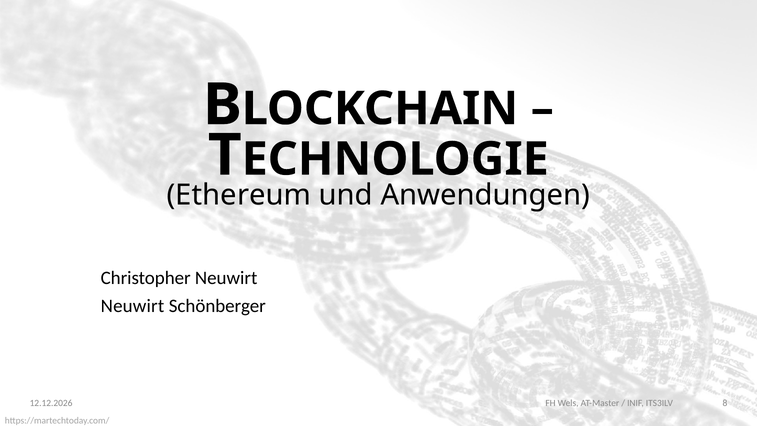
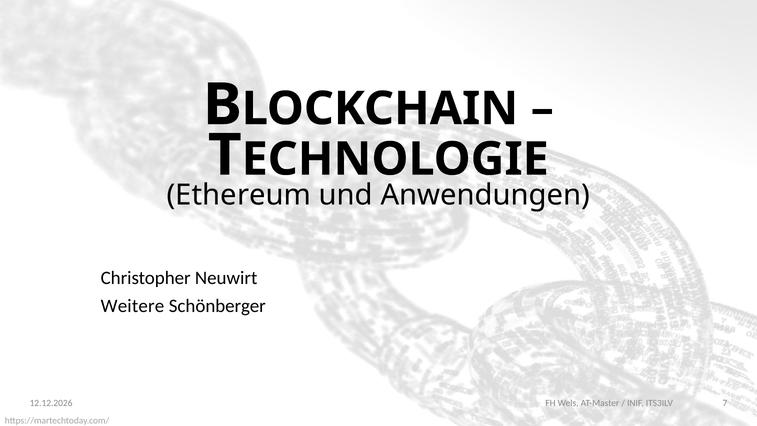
Neuwirt: Neuwirt -> Weitere (132, 306)
8: 8 -> 7 (725, 403)
